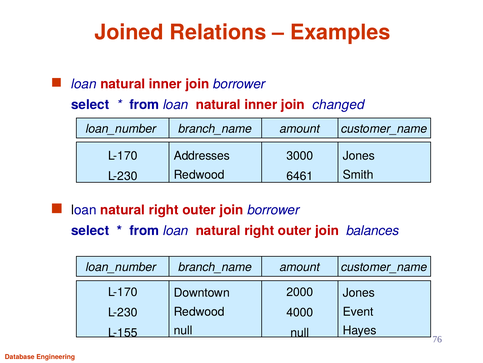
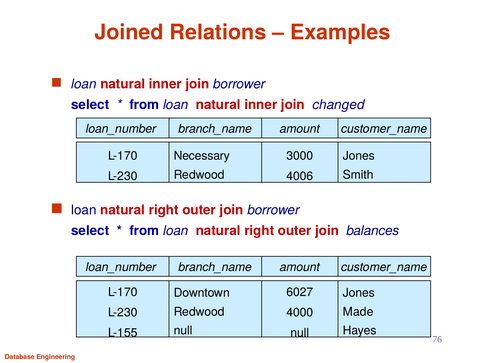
Addresses: Addresses -> Necessary (202, 156)
6461: 6461 -> 4006 (300, 176)
2000: 2000 -> 6027 (300, 292)
Event: Event -> Made (358, 311)
